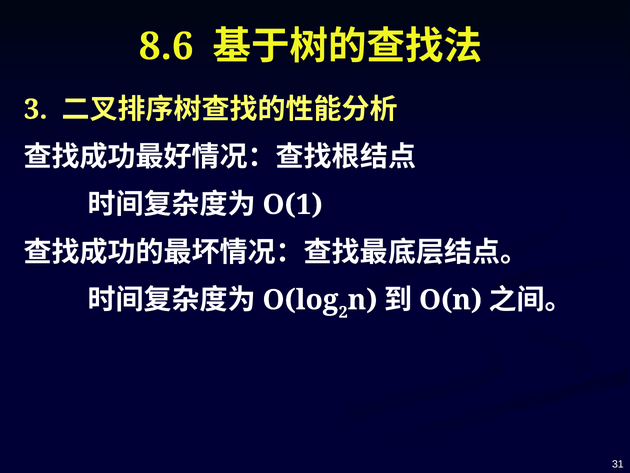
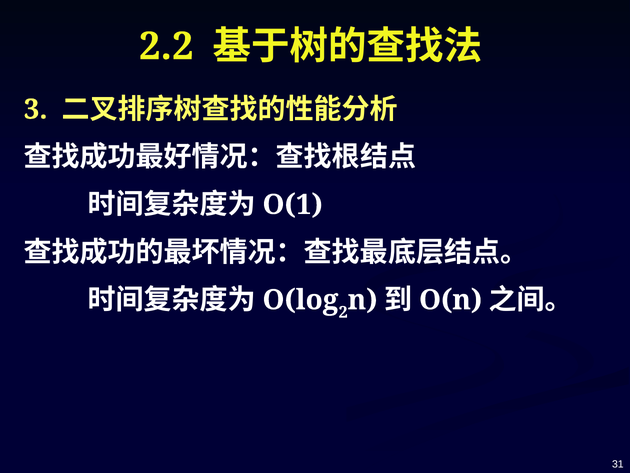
8.6: 8.6 -> 2.2 (166, 46)
